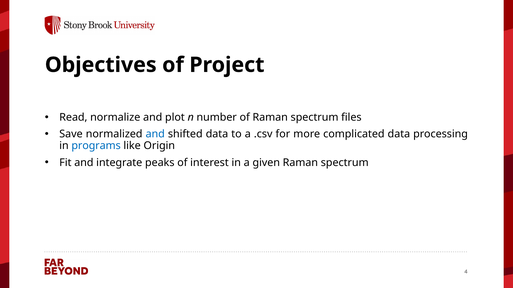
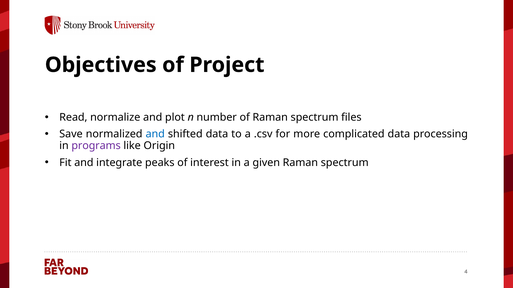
programs colour: blue -> purple (96, 146)
